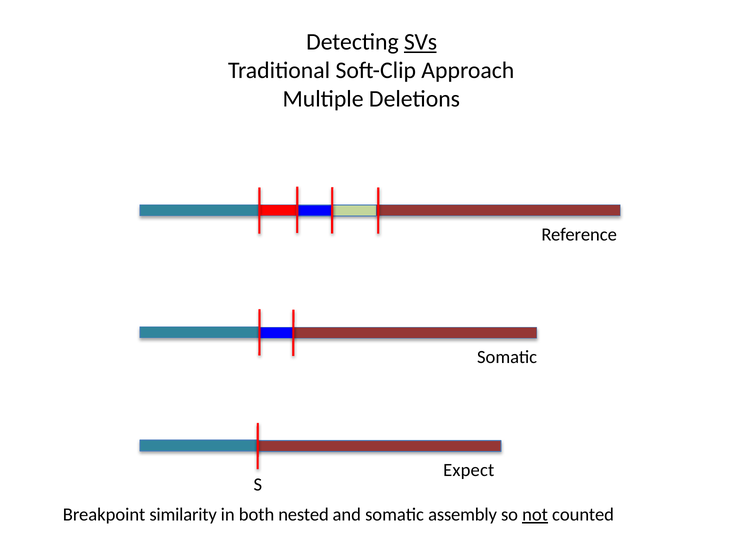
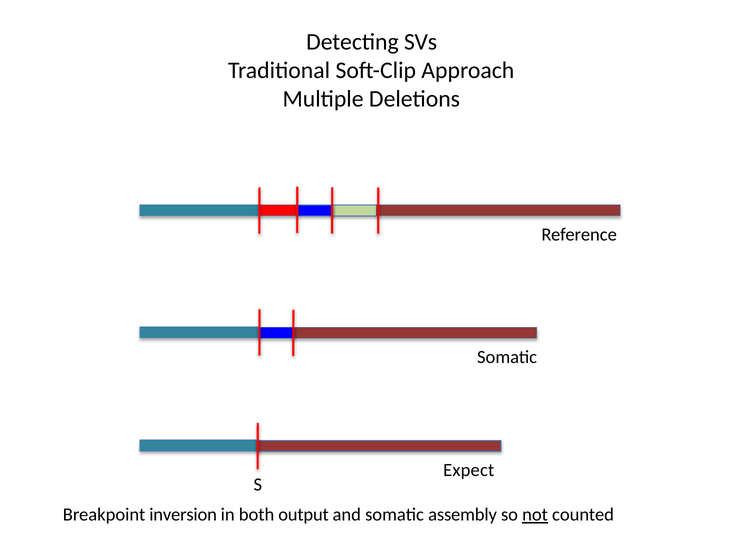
SVs underline: present -> none (421, 42)
similarity: similarity -> inversion (183, 514)
nested: nested -> output (304, 514)
